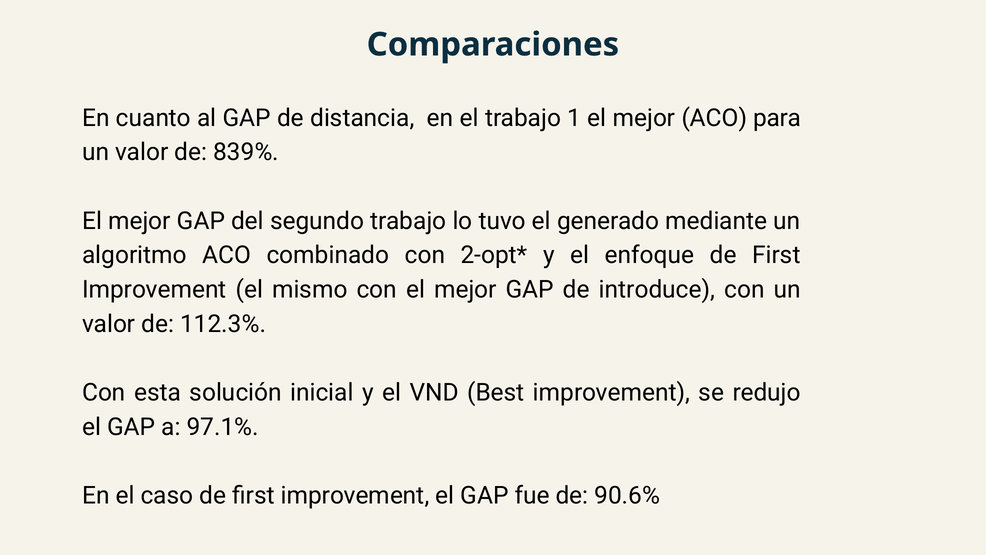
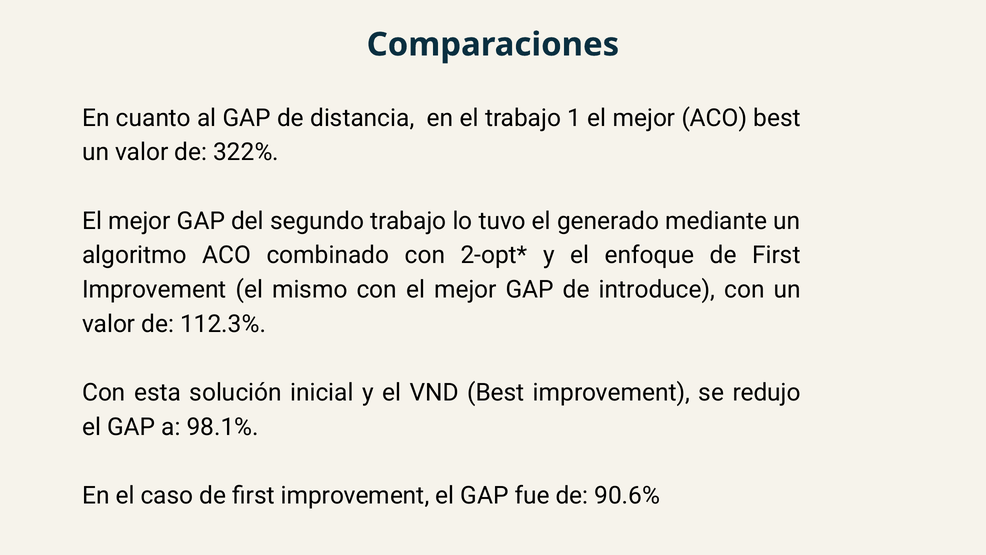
ACO para: para -> best (777, 118)
839%: 839% -> 322% (246, 152)
97.1%: 97.1% -> 98.1% (223, 427)
